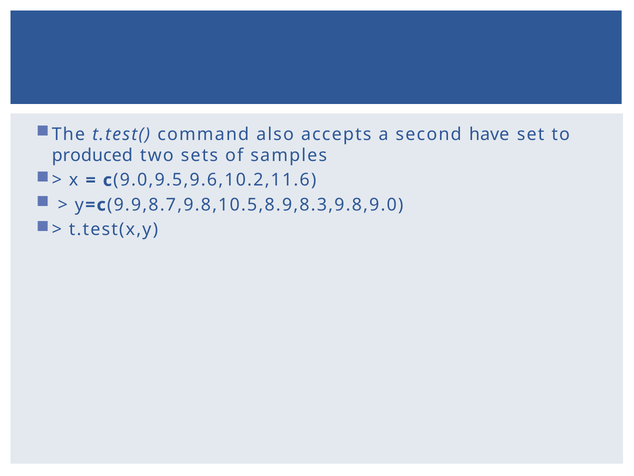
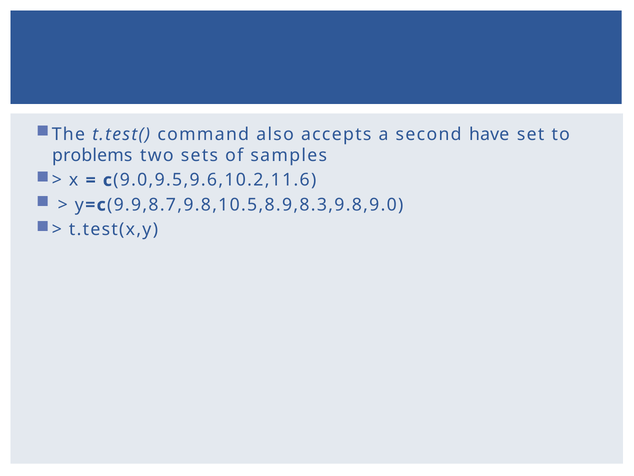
produced: produced -> problems (92, 155)
